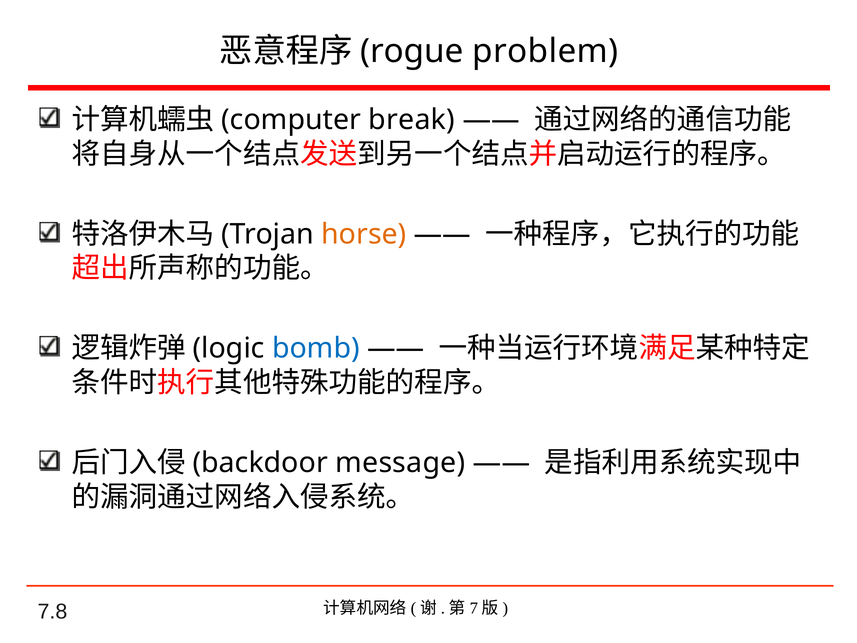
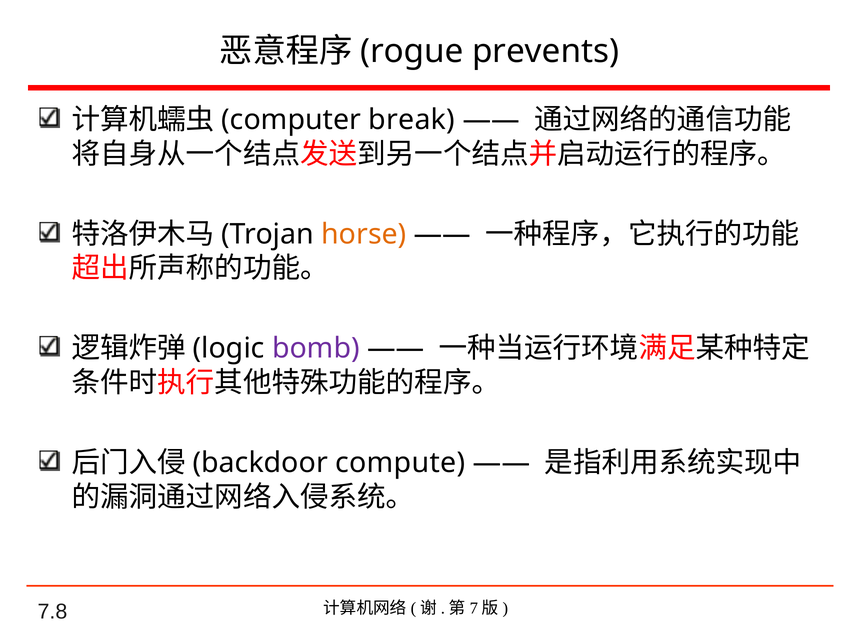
problem: problem -> prevents (546, 51)
bomb colour: blue -> purple (316, 348)
message: message -> compute (400, 463)
